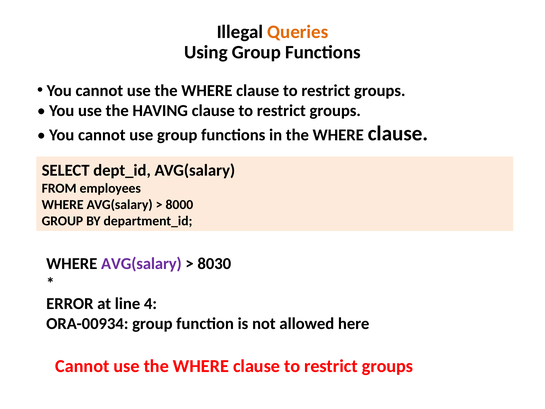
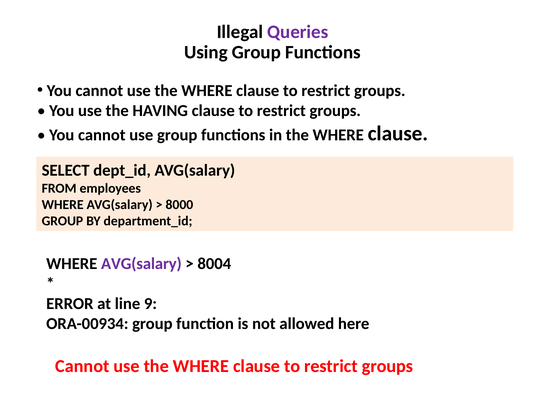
Queries colour: orange -> purple (298, 32)
8030: 8030 -> 8004 (214, 264)
4: 4 -> 9 (150, 304)
